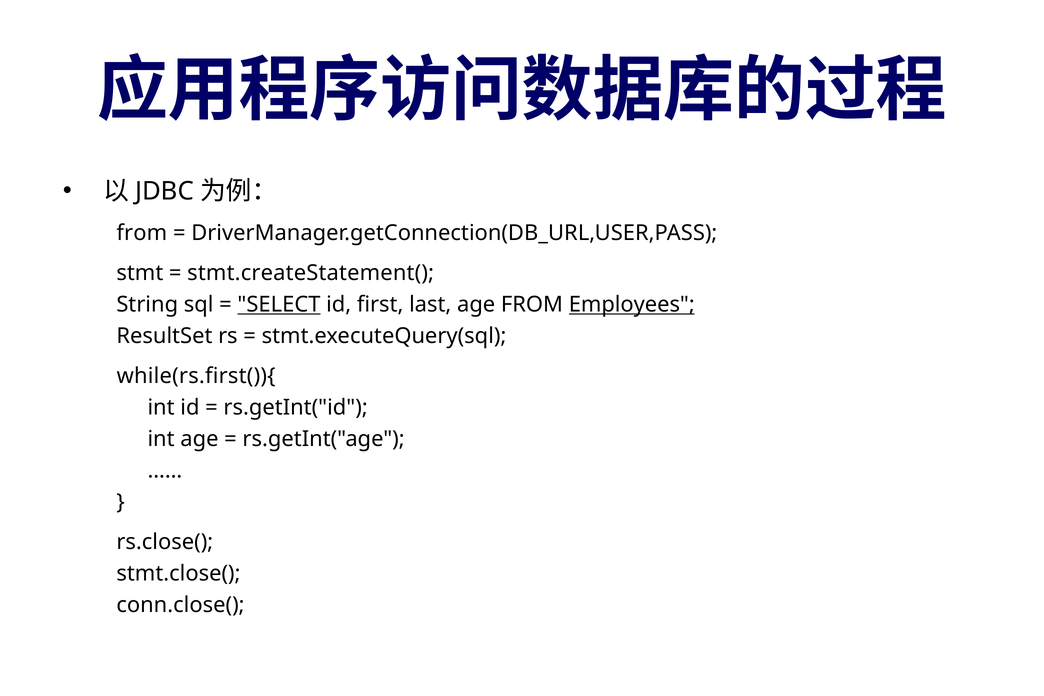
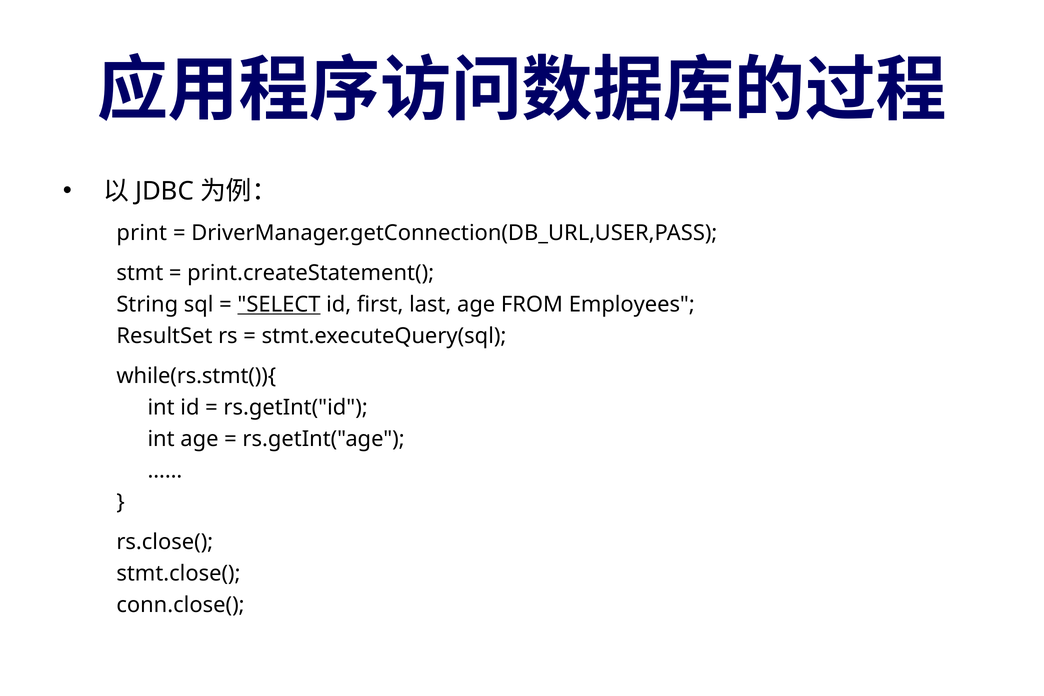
from: from -> print (142, 233)
stmt.createStatement(: stmt.createStatement( -> print.createStatement( (311, 273)
Employees underline: present -> none (632, 304)
while(rs.first()){: while(rs.first()){ -> while(rs.stmt()){ (196, 376)
